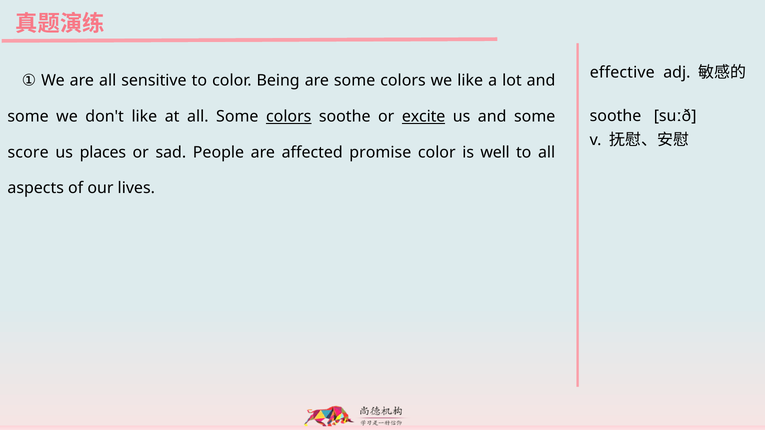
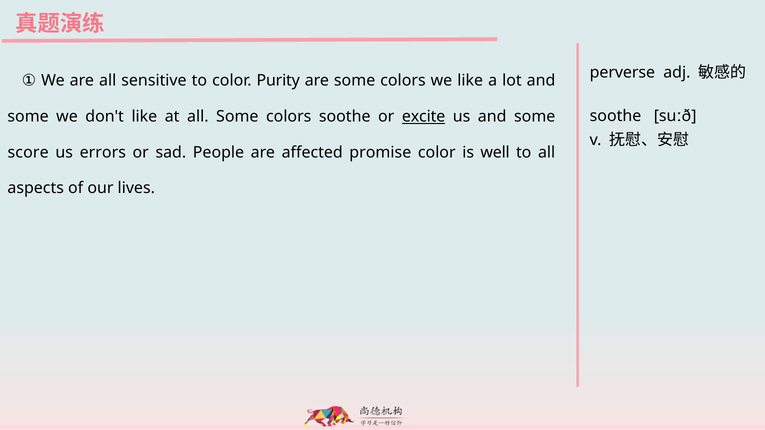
effective: effective -> perverse (622, 73)
Being: Being -> Purity (278, 81)
colors underline: present -> none (289, 117)
places: places -> errors (103, 152)
